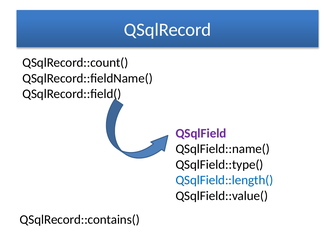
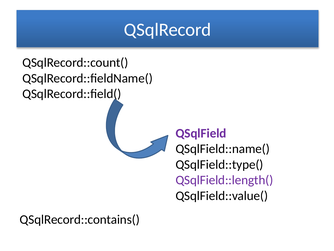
QSqlField::length( colour: blue -> purple (224, 180)
